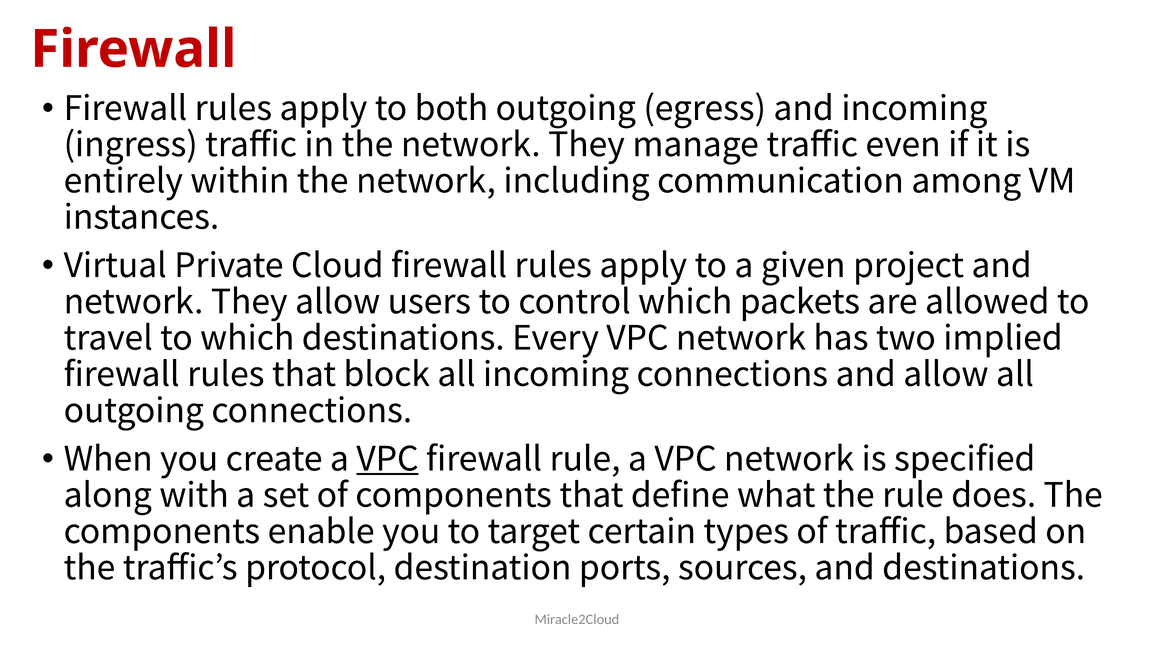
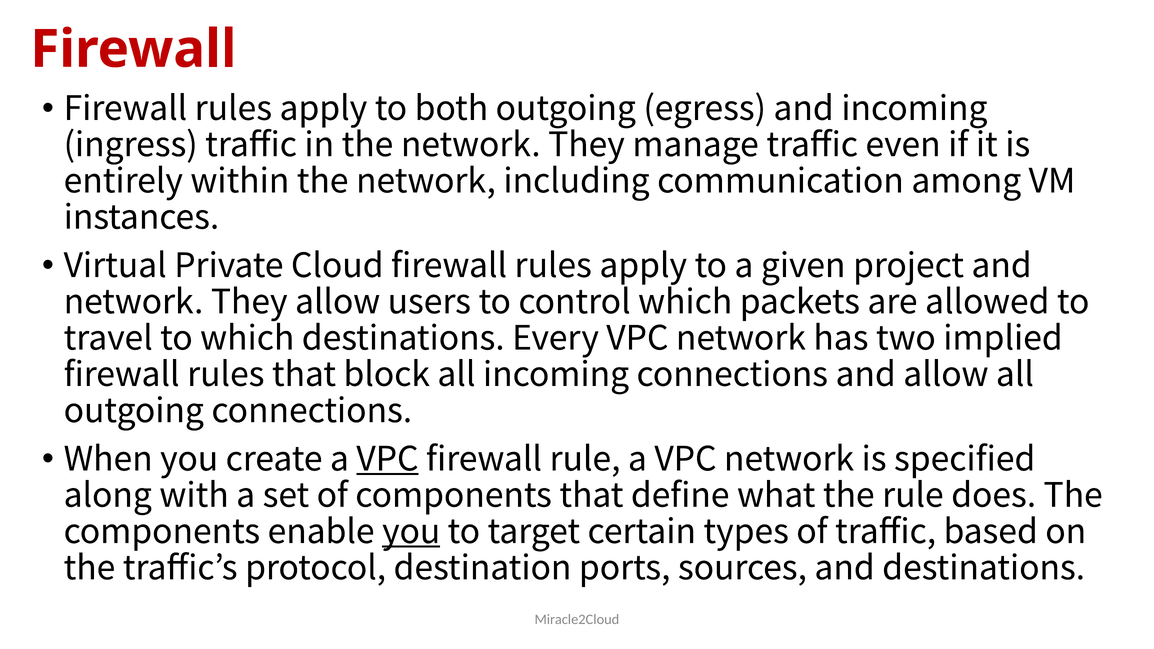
you underline: none -> present (411, 532)
